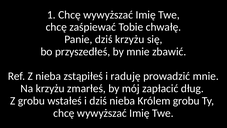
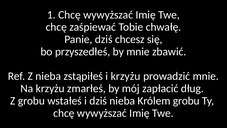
dziś krzyżu: krzyżu -> chcesz (130, 39)
i raduję: raduję -> krzyżu (126, 76)
